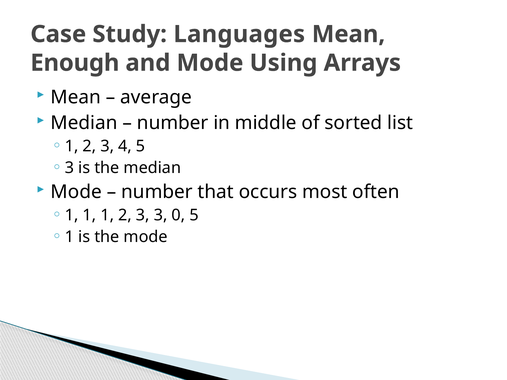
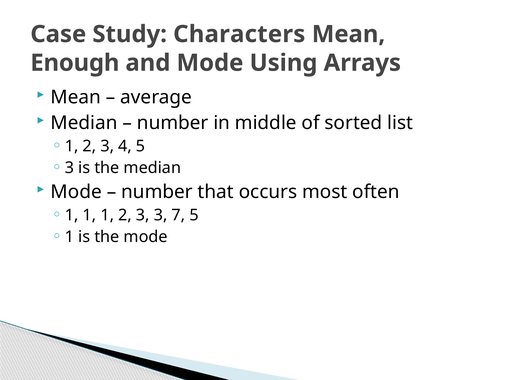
Languages: Languages -> Characters (239, 34)
0: 0 -> 7 (178, 215)
